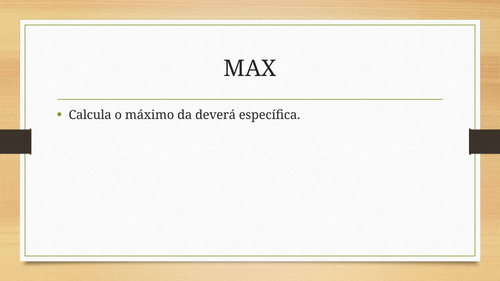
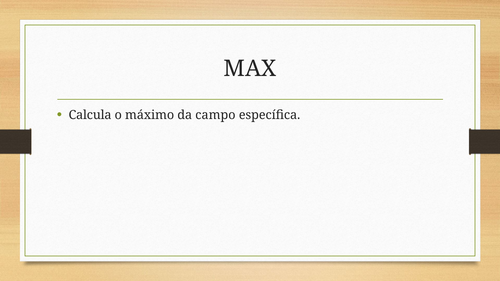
deverá: deverá -> campo (215, 115)
